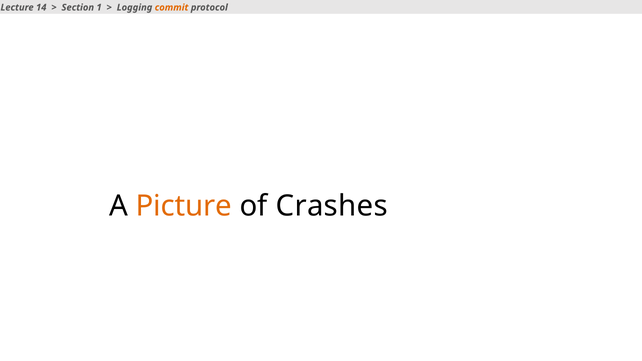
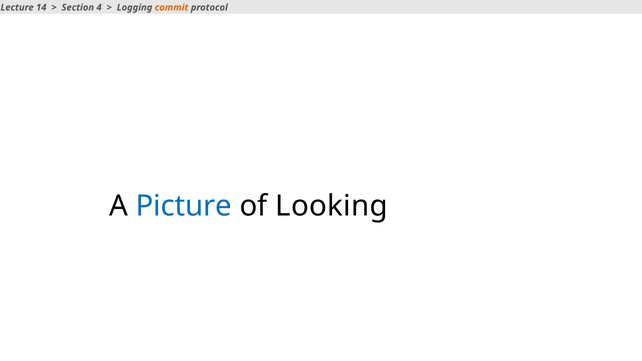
1: 1 -> 4 (99, 7)
Picture colour: orange -> blue (184, 206)
Crashes: Crashes -> Looking (332, 206)
